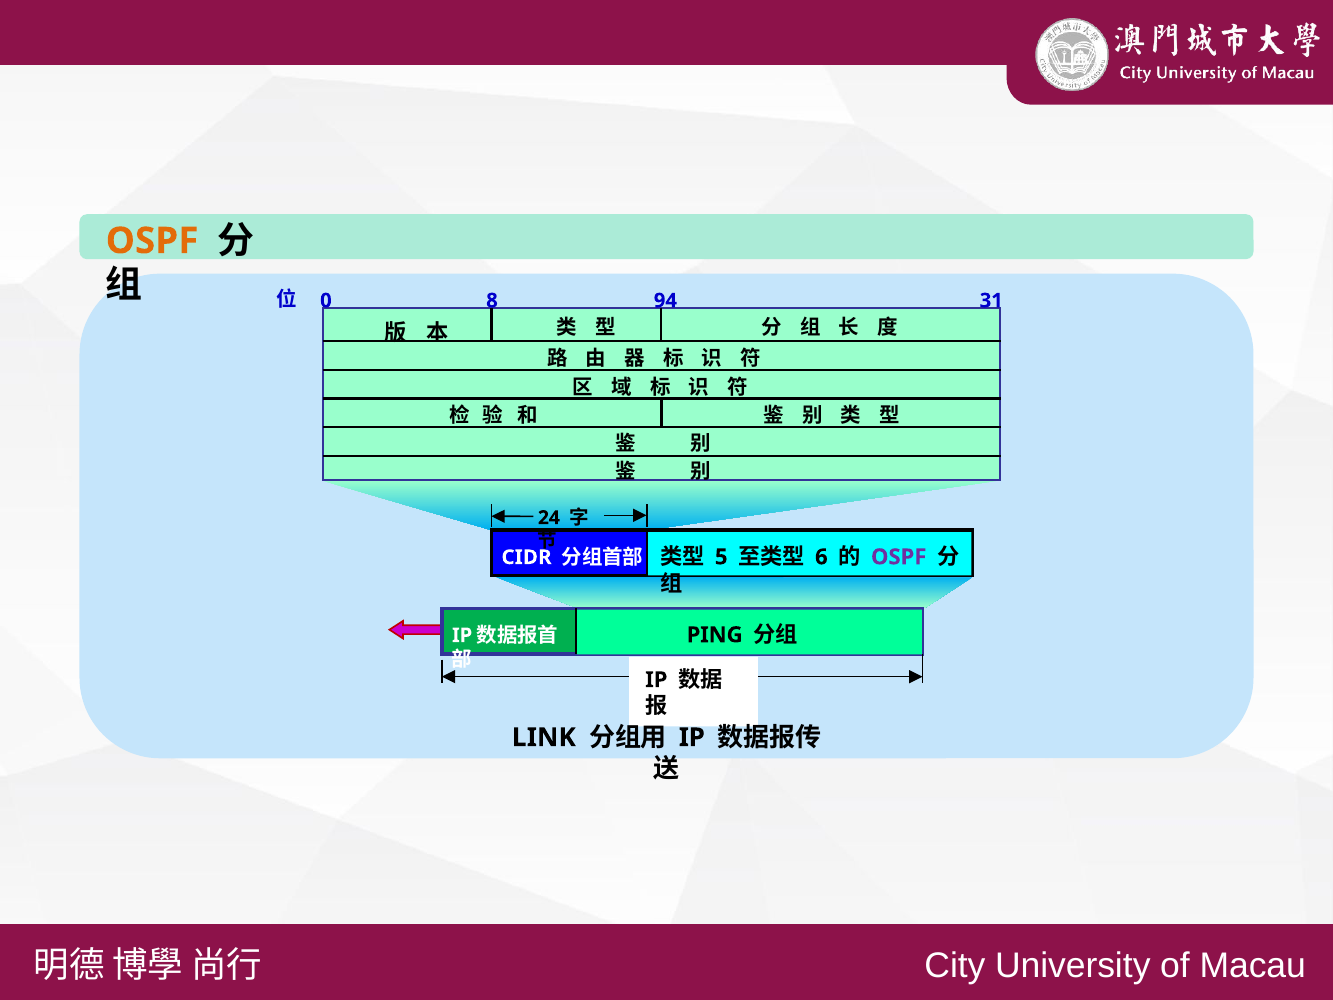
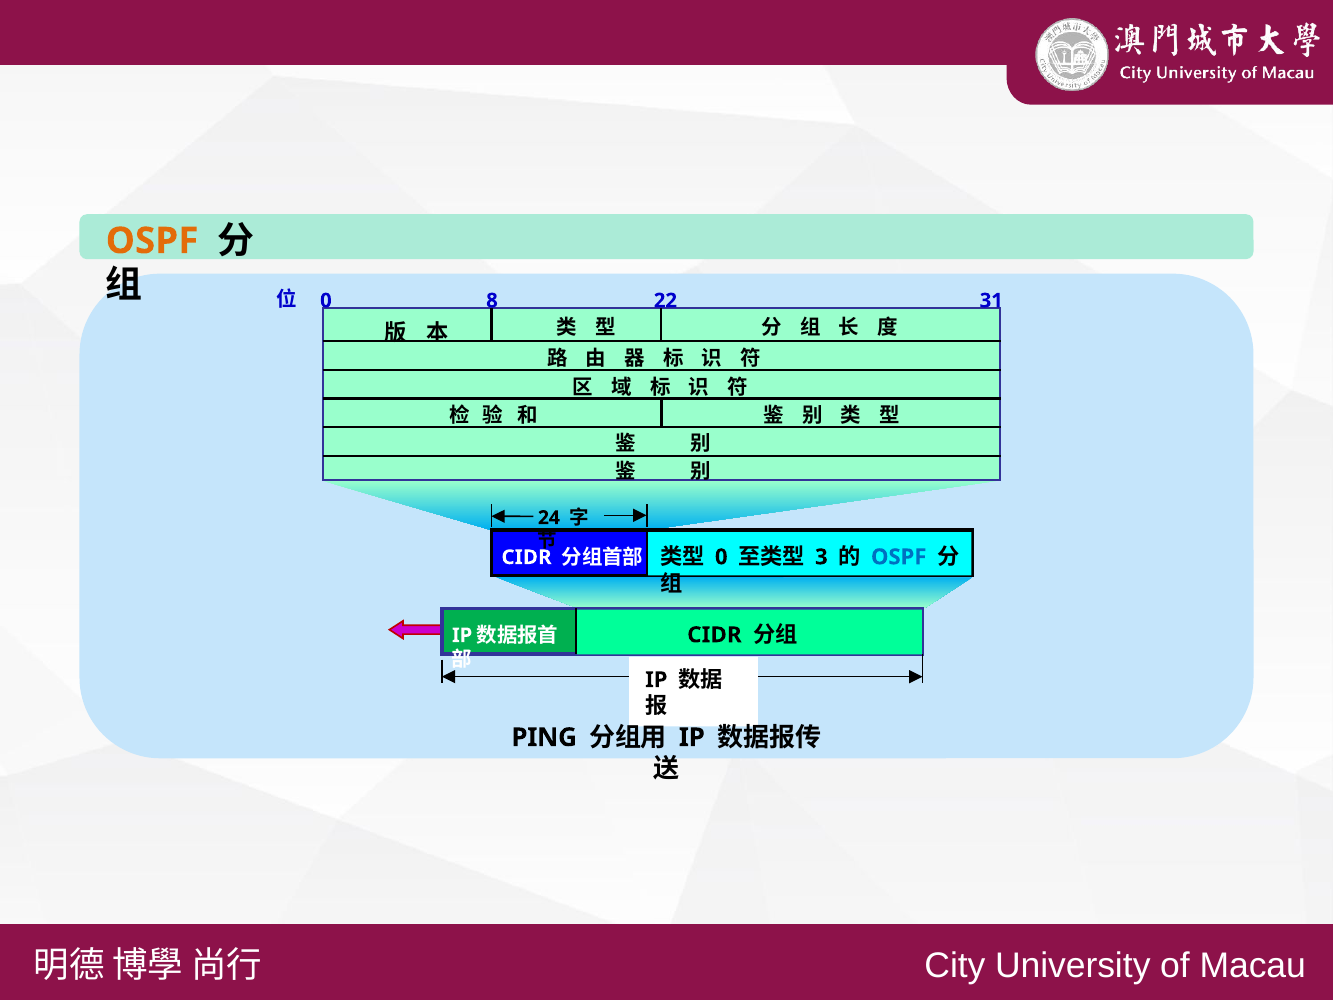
94: 94 -> 22 (665, 301)
5: 5 -> 0 (721, 557)
6: 6 -> 3 (821, 557)
OSPF colour: purple -> blue (899, 557)
PING: PING -> CIDR (714, 635)
LINK: LINK -> PING (544, 737)
